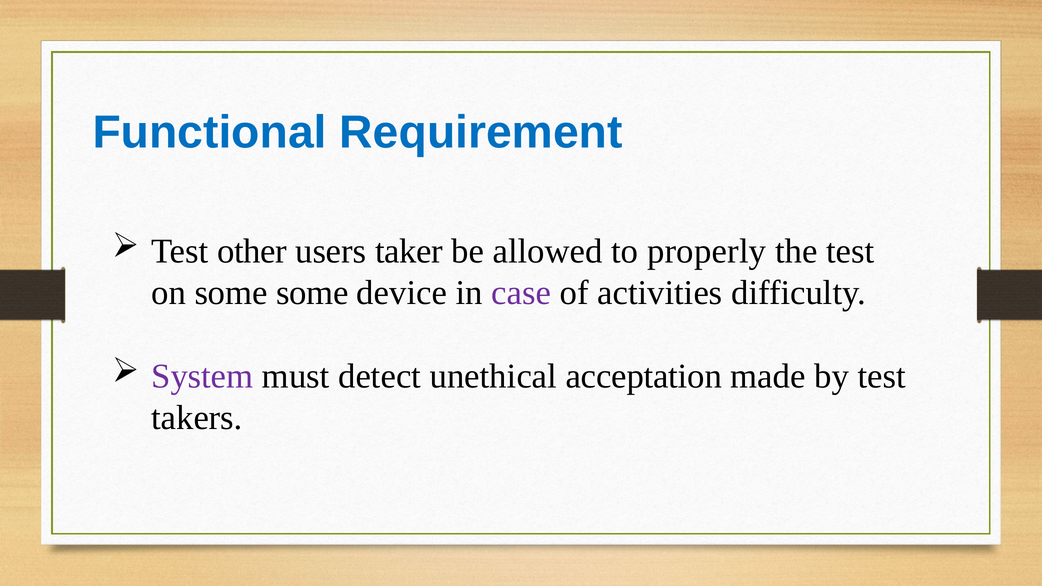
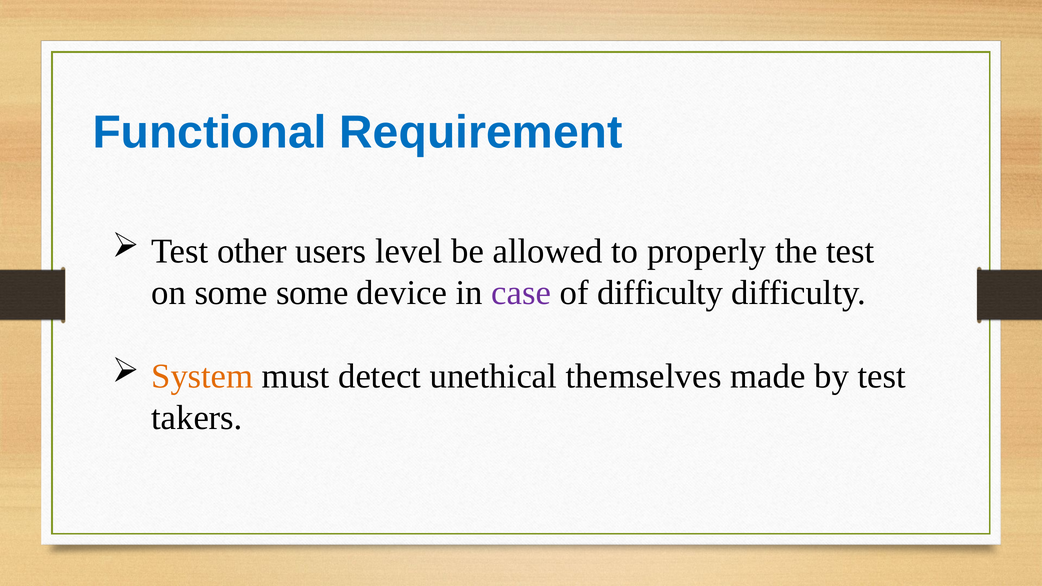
taker: taker -> level (409, 251)
of activities: activities -> difficulty (660, 293)
System colour: purple -> orange (202, 376)
acceptation: acceptation -> themselves (644, 376)
